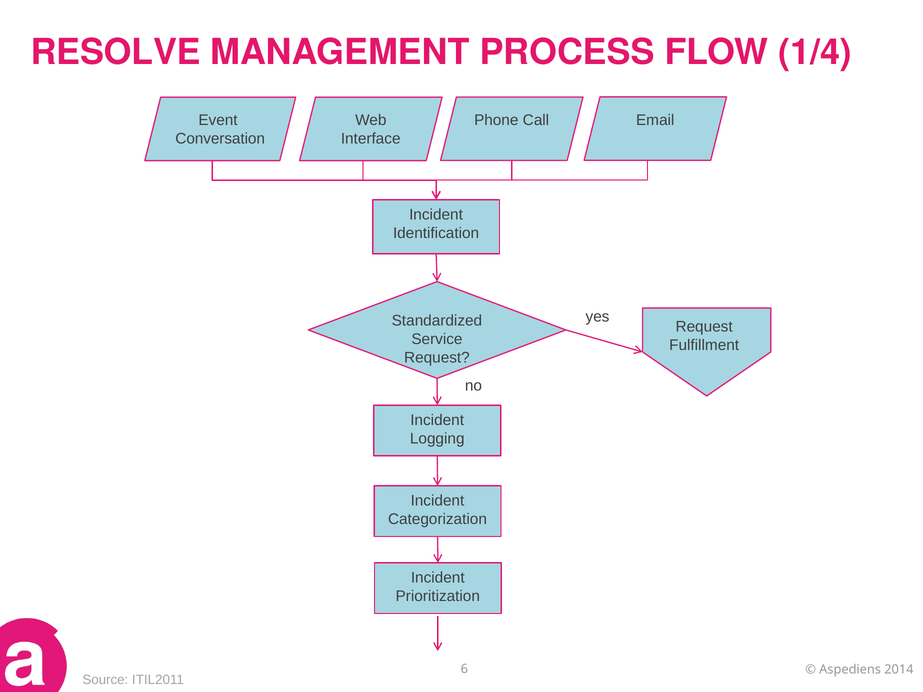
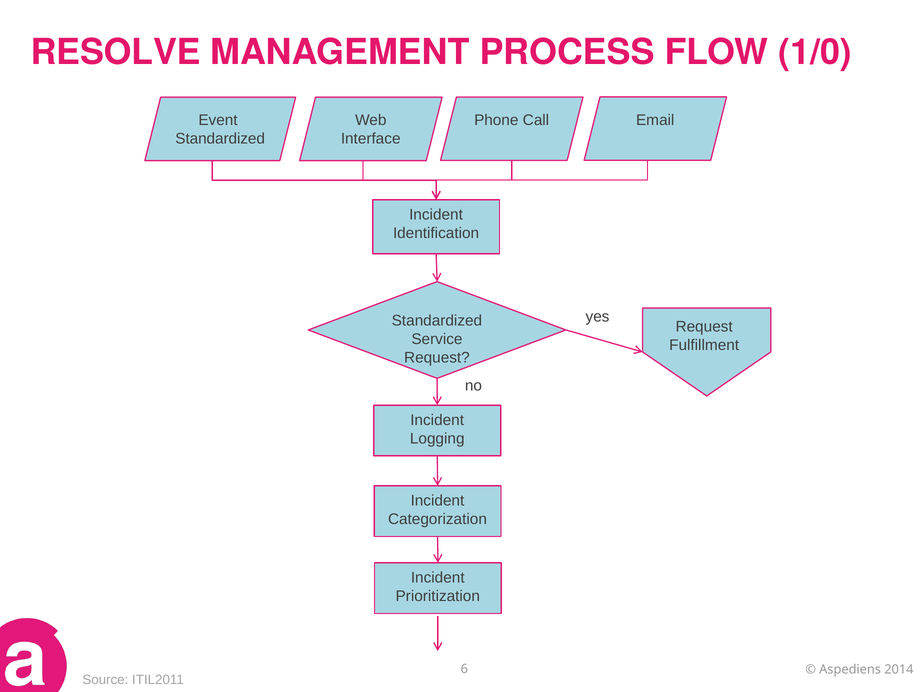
1/4: 1/4 -> 1/0 (815, 52)
Conversation: Conversation -> Standardized (220, 139)
